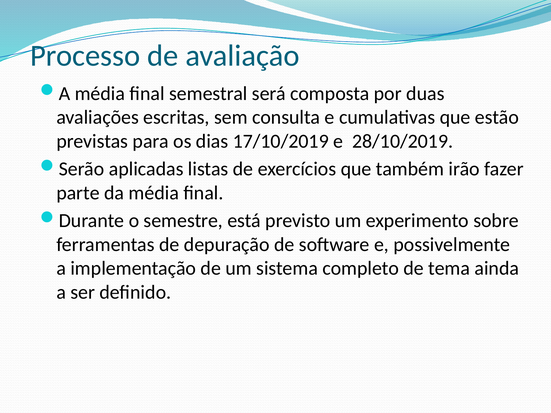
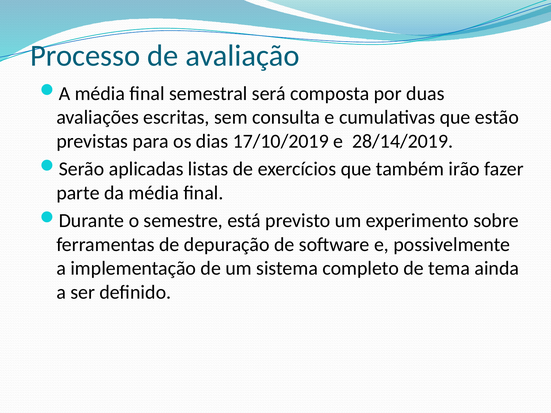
28/10/2019: 28/10/2019 -> 28/14/2019 (403, 141)
